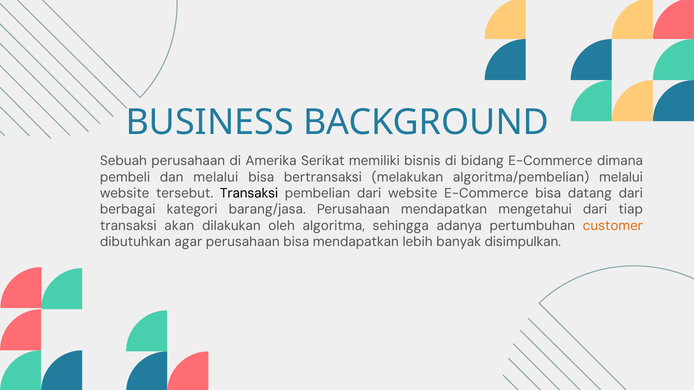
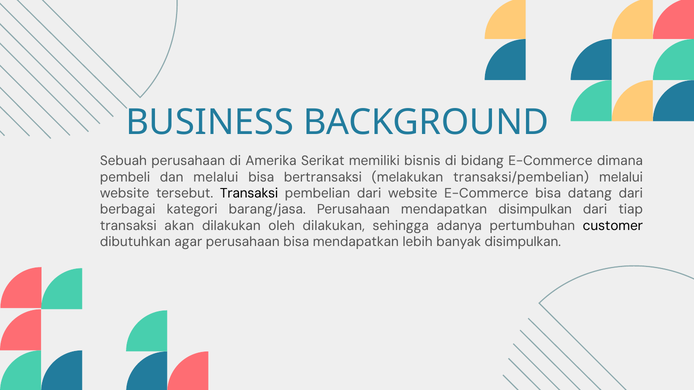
algoritma/pembelian: algoritma/pembelian -> transaksi/pembelian (521, 177)
mendapatkan mengetahui: mengetahui -> disimpulkan (535, 210)
oleh algoritma: algoritma -> dilakukan (334, 226)
customer colour: orange -> black (613, 226)
